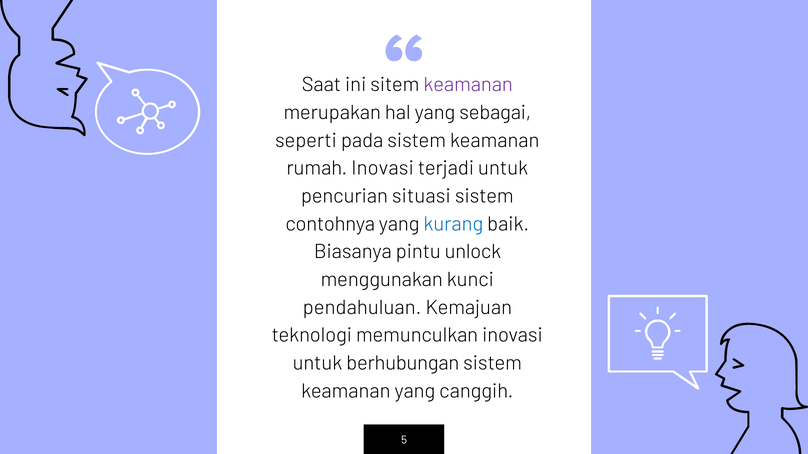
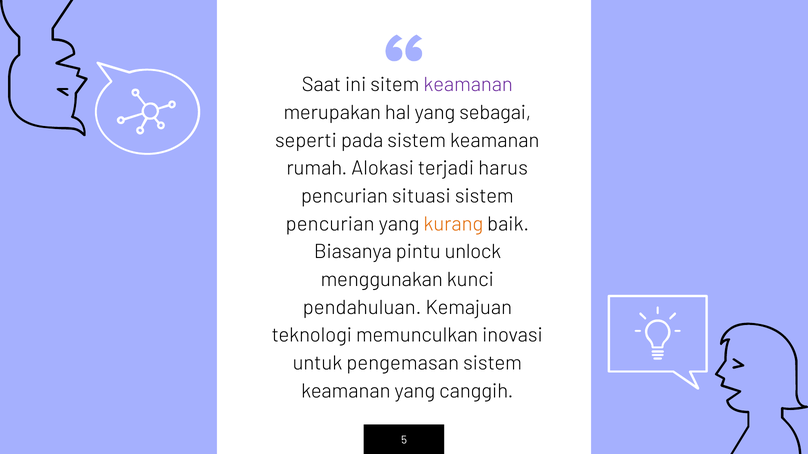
rumah Inovasi: Inovasi -> Alokasi (383, 169)
terjadi untuk: untuk -> harus (503, 169)
contohnya: contohnya -> pencurian (330, 224)
kurang colour: blue -> orange (453, 224)
berhubungan: berhubungan -> pengemasan (403, 364)
